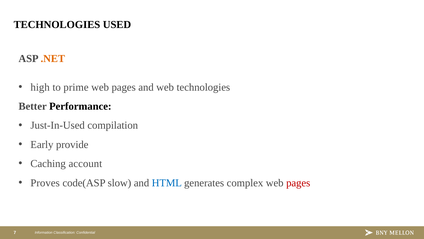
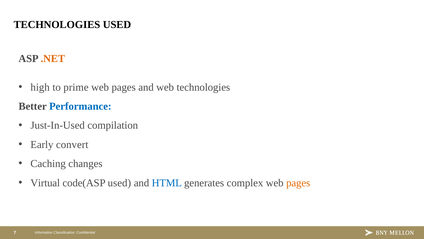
Performance colour: black -> blue (80, 106)
provide: provide -> convert (72, 144)
account: account -> changes (85, 163)
Proves: Proves -> Virtual (45, 182)
code(ASP slow: slow -> used (119, 182)
pages colour: red -> orange (298, 182)
